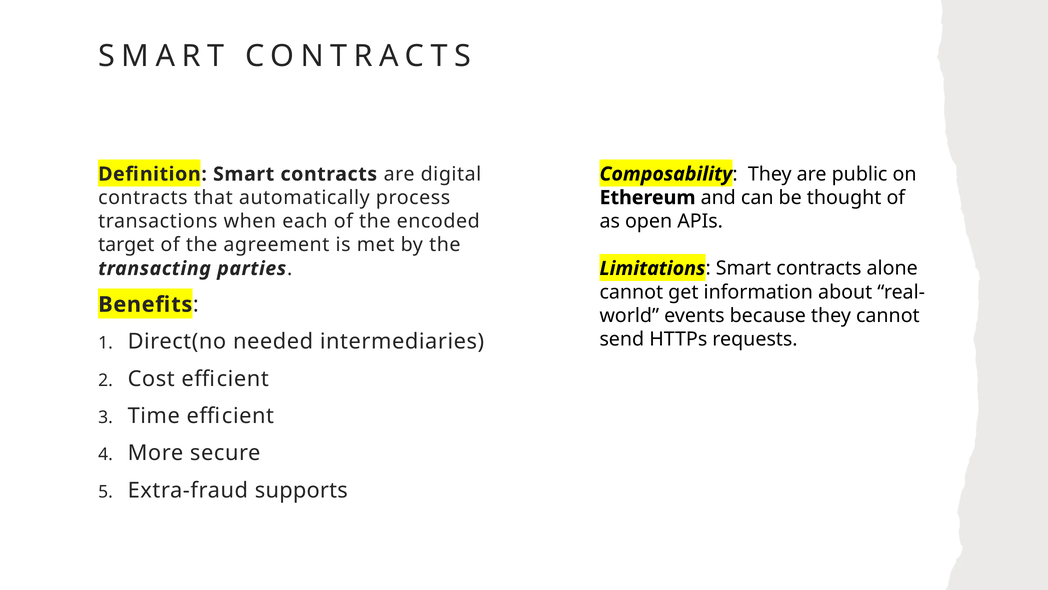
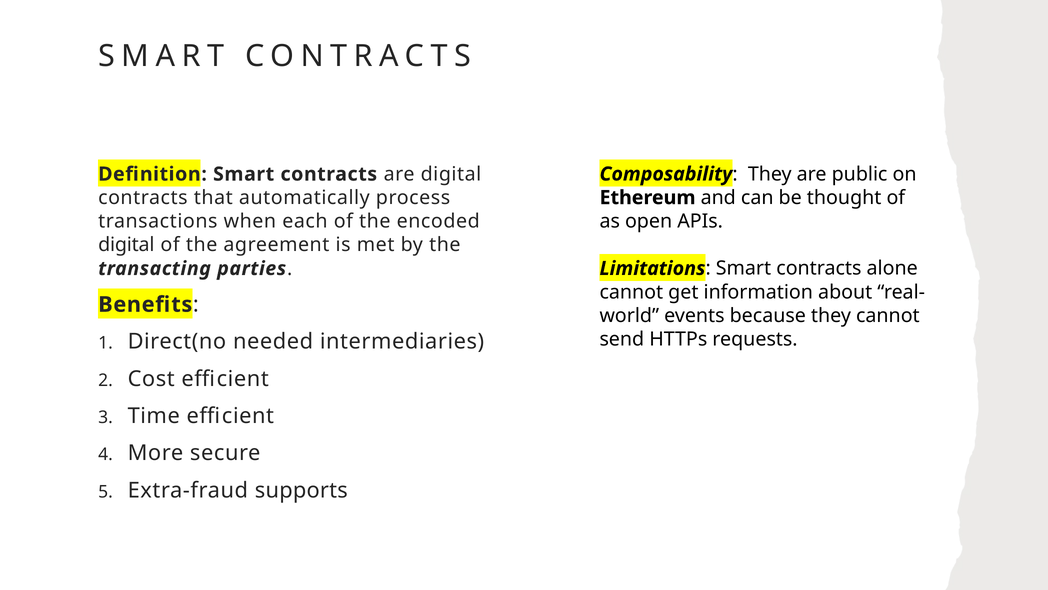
target: target -> digital (126, 245)
